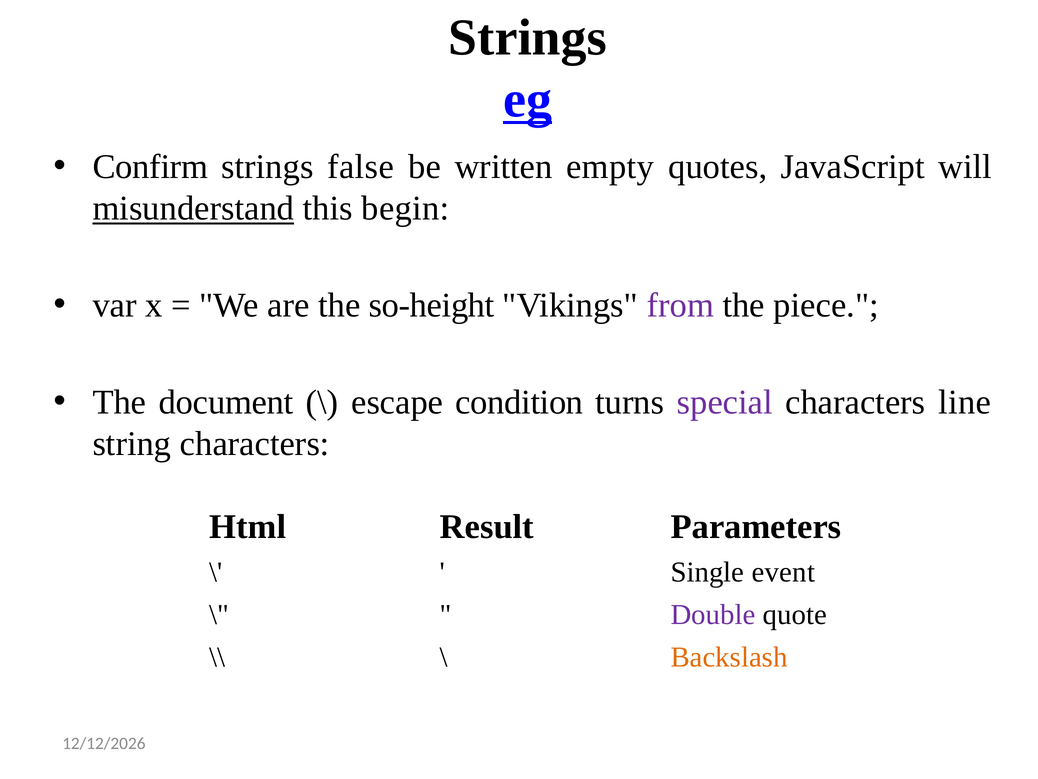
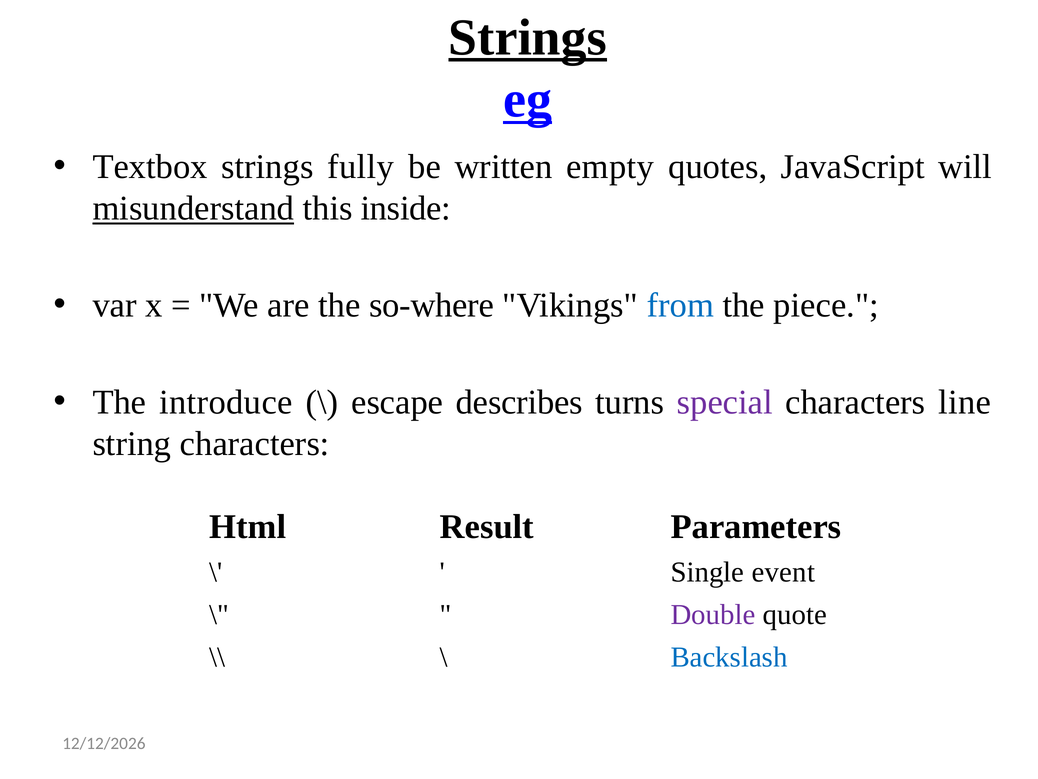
Strings underline: none -> present (528, 37)
Confirm: Confirm -> Textbox (150, 167)
false: false -> fully (361, 167)
begin: begin -> inside (406, 208)
so-height: so-height -> so-where (432, 305)
from colour: purple -> blue (680, 305)
document: document -> introduce (226, 402)
condition: condition -> describes (519, 402)
Backslash colour: orange -> blue (729, 657)
